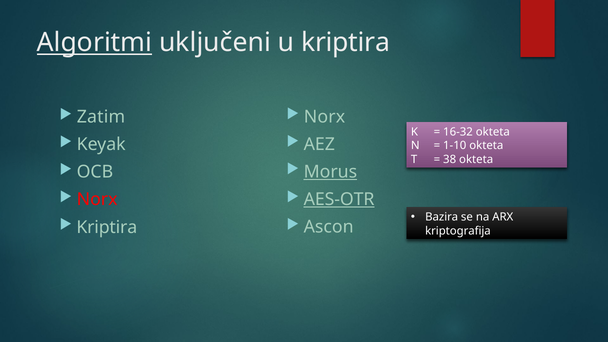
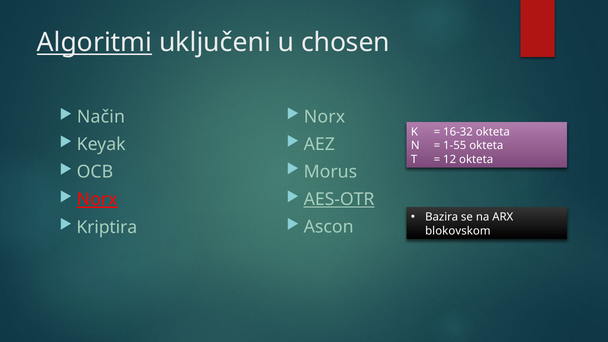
u kriptira: kriptira -> chosen (346, 43)
Zatim: Zatim -> Način (101, 117)
1-10: 1-10 -> 1-55 (455, 146)
38: 38 -> 12 (450, 159)
Morus underline: present -> none (330, 172)
Norx underline: none -> present (97, 200)
kriptografija: kriptografija -> blokovskom (458, 231)
